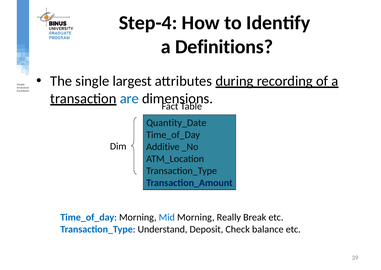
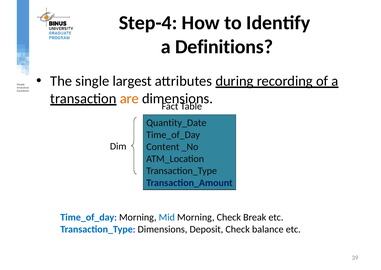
are colour: blue -> orange (129, 98)
Additive: Additive -> Content (163, 147)
Morning Really: Really -> Check (229, 217)
Transaction_Type Understand: Understand -> Dimensions (162, 229)
